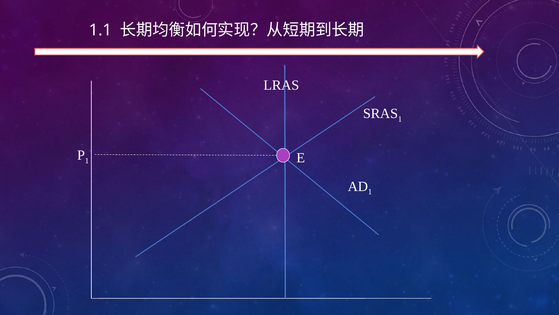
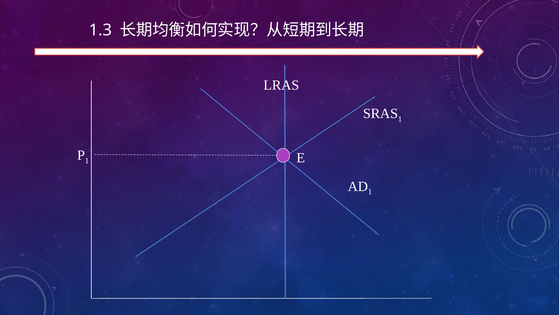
1.1: 1.1 -> 1.3 (100, 30)
